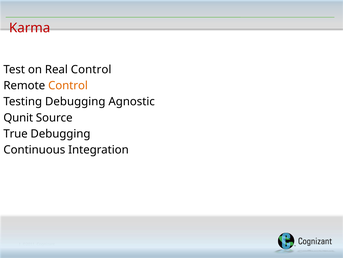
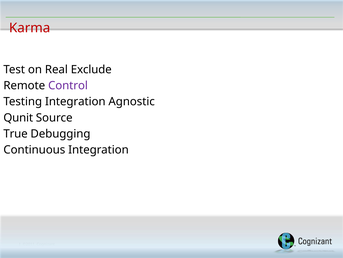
Real Control: Control -> Exclude (91, 69)
Control colour: orange -> purple (68, 85)
Testing Debugging: Debugging -> Integration (75, 101)
